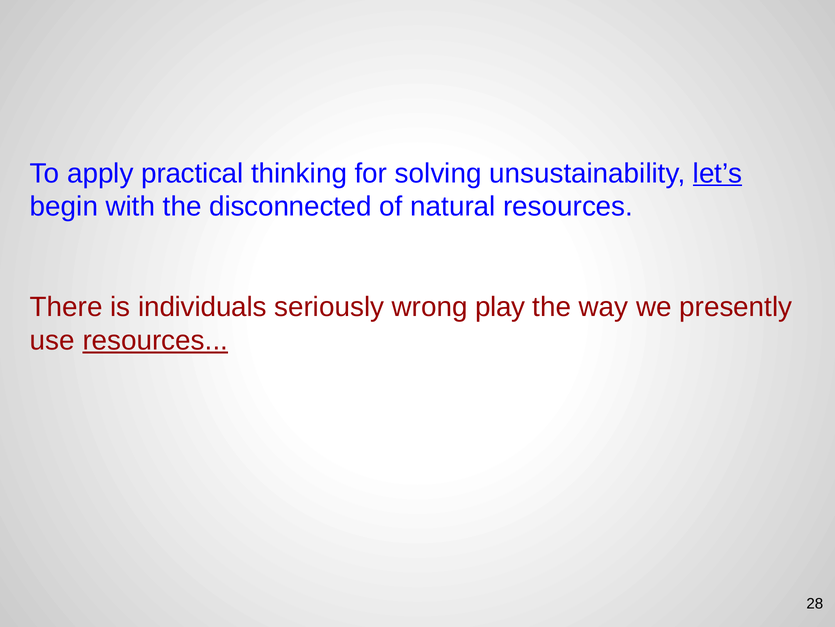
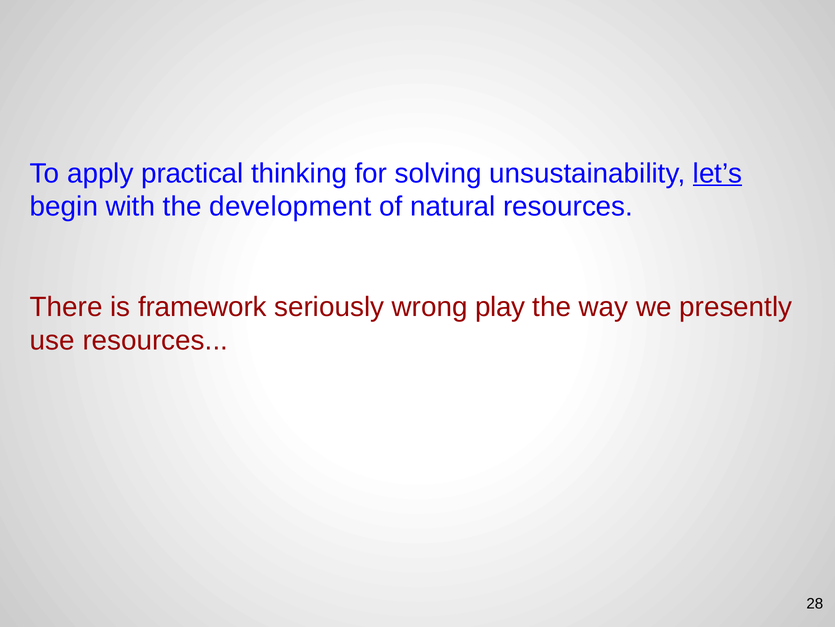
disconnected: disconnected -> development (290, 207)
individuals: individuals -> framework (202, 307)
resources underline: present -> none (155, 340)
